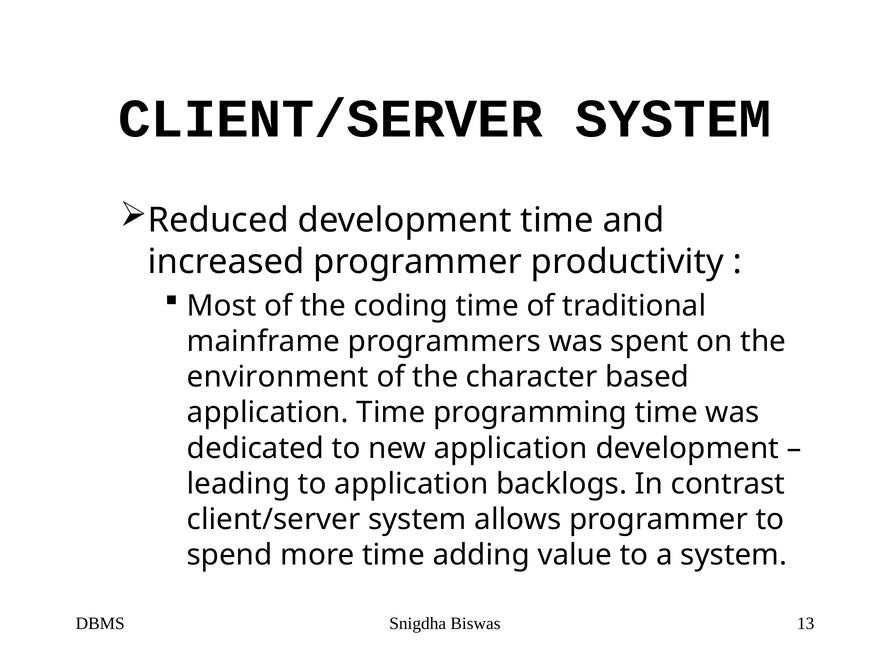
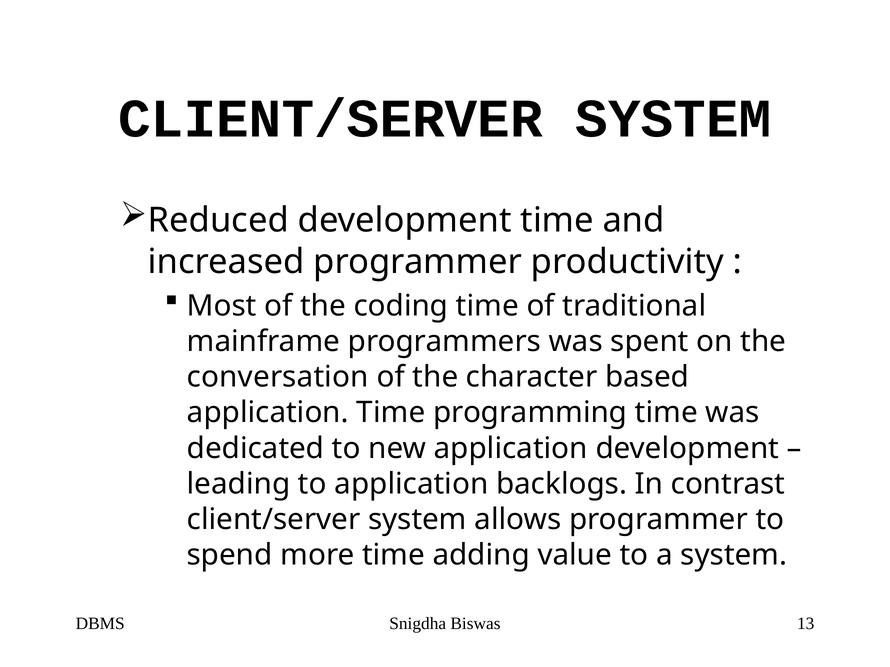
environment: environment -> conversation (278, 377)
